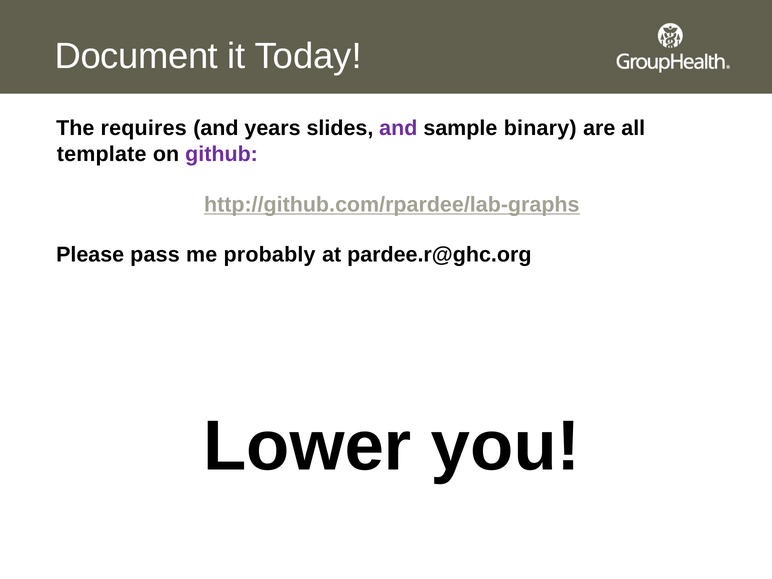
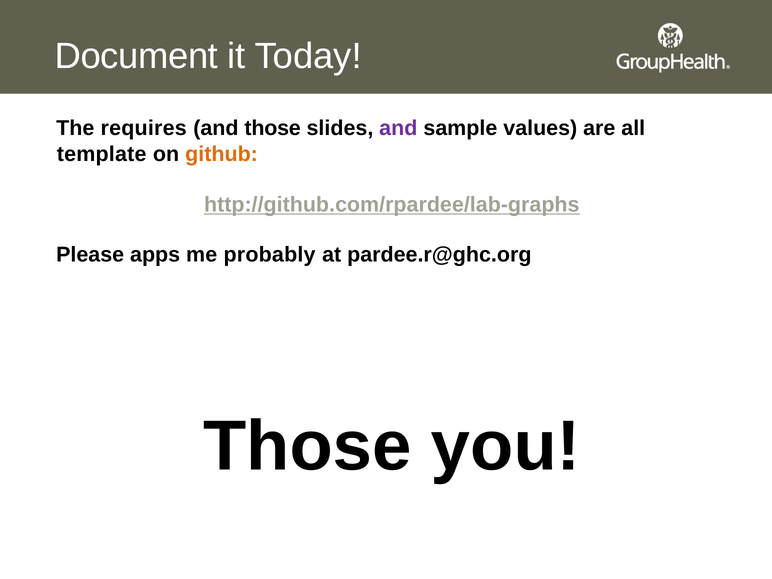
and years: years -> those (273, 128)
binary: binary -> values (540, 128)
github colour: purple -> orange (222, 154)
pass: pass -> apps (155, 255)
Lower: Lower -> Those (307, 446)
